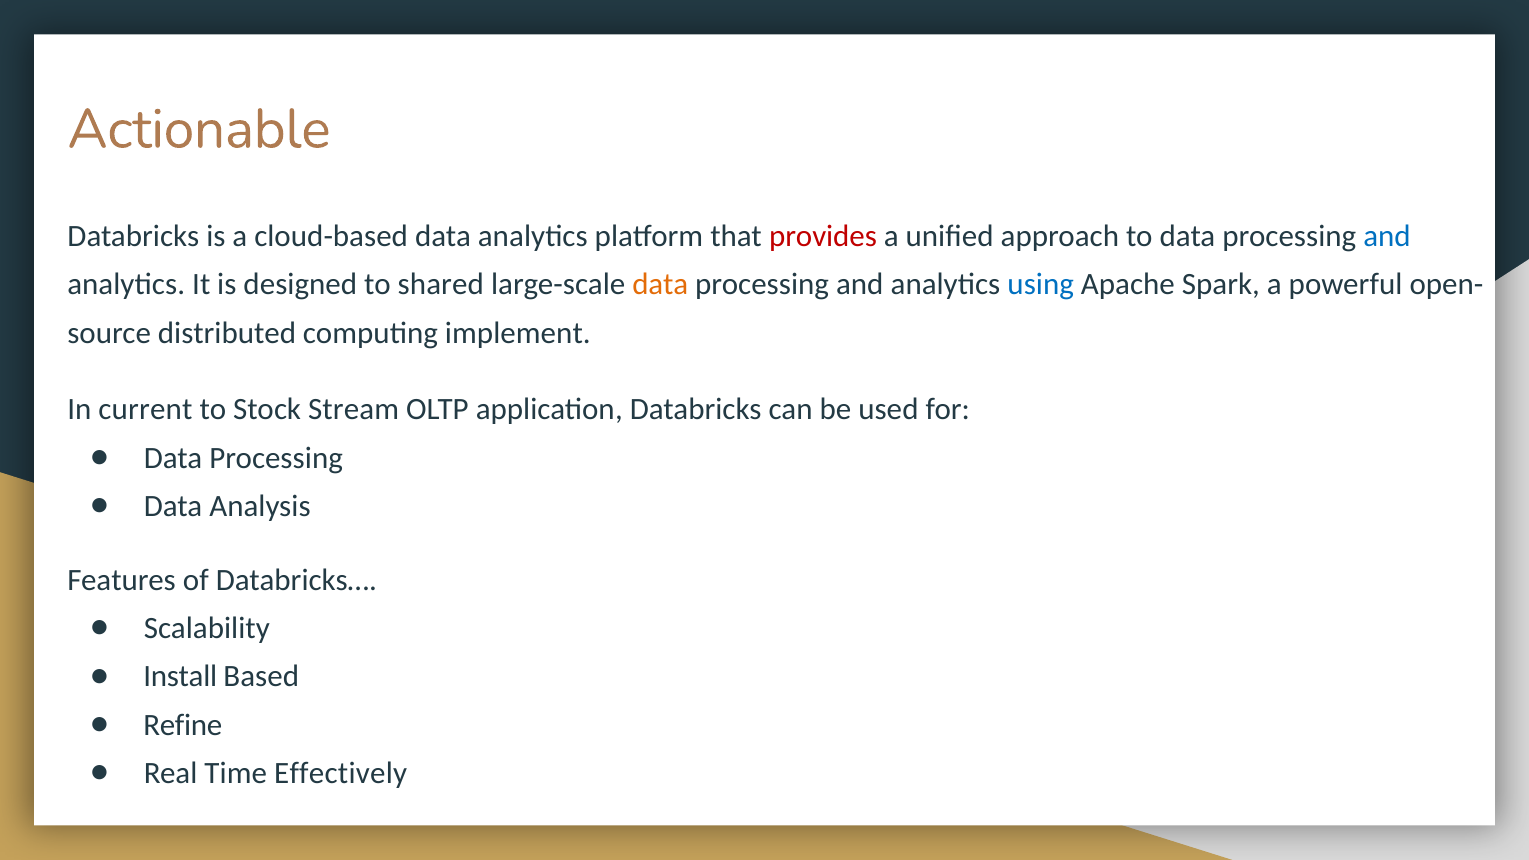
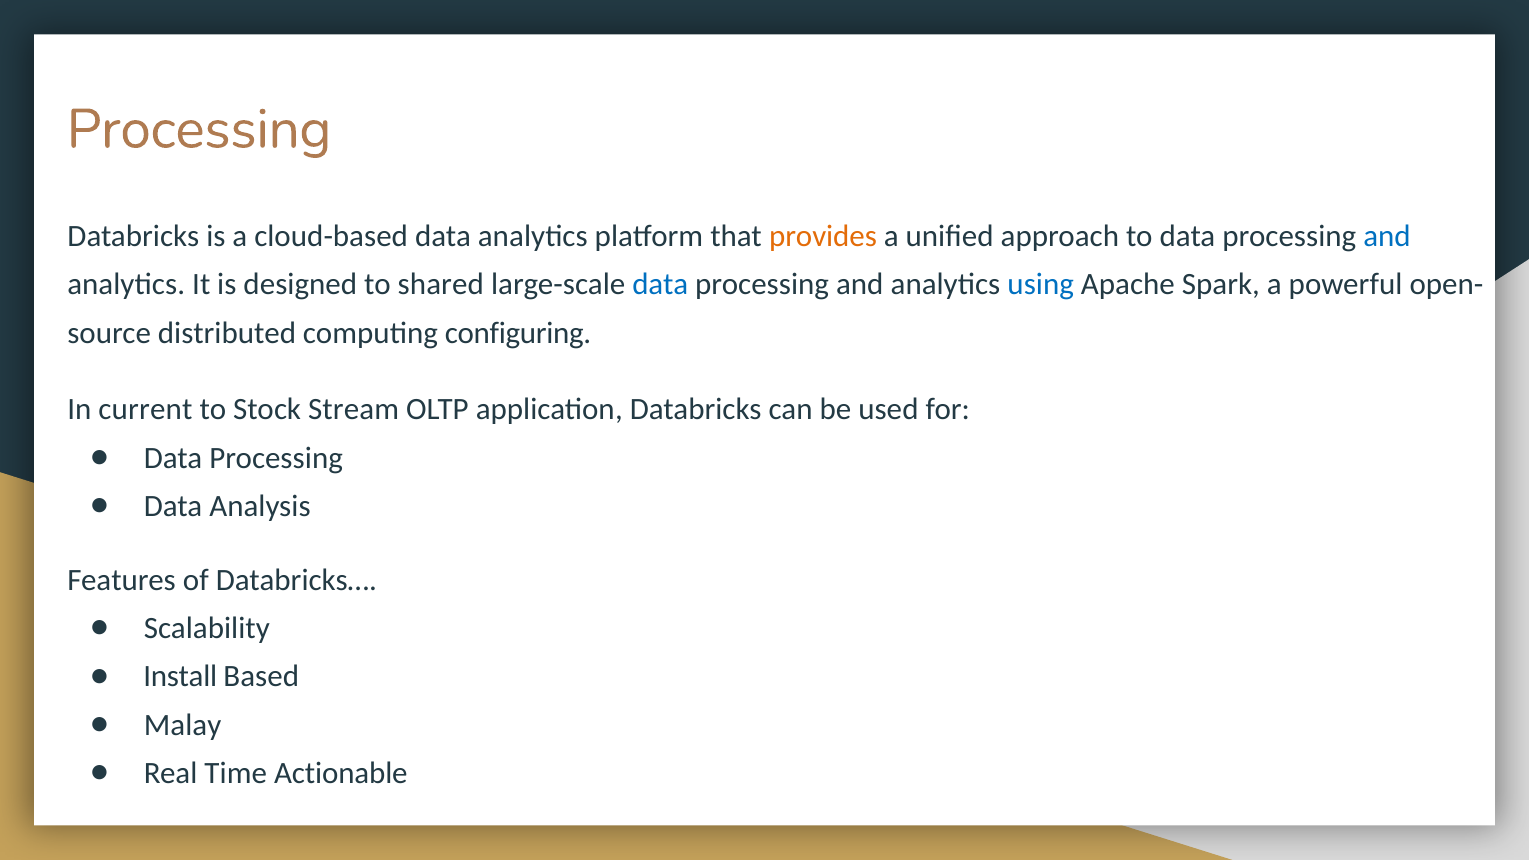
Actionable: Actionable -> Processing (199, 129)
provides colour: red -> orange (823, 236)
data colour: orange -> blue (660, 285)
implement: implement -> configuring (518, 333)
Refine: Refine -> Malay (183, 725)
Effectively: Effectively -> Actionable (341, 773)
